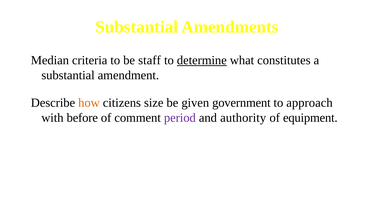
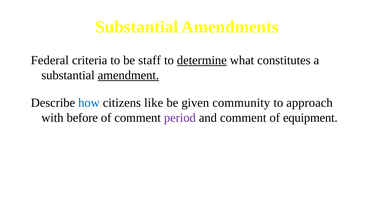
Median: Median -> Federal (50, 60)
amendment underline: none -> present (128, 75)
how colour: orange -> blue (89, 102)
size: size -> like (154, 102)
government: government -> community (241, 102)
and authority: authority -> comment (243, 117)
